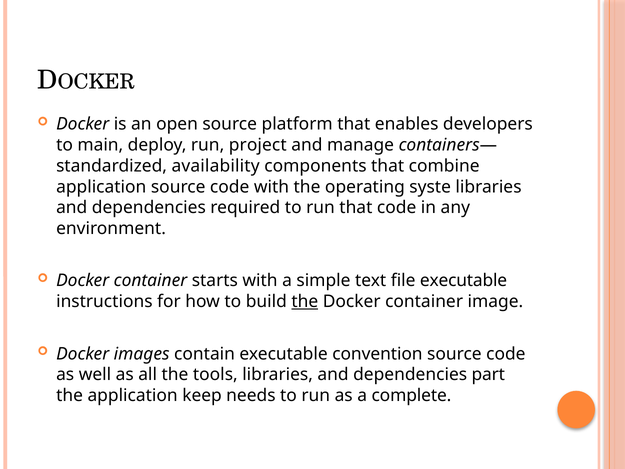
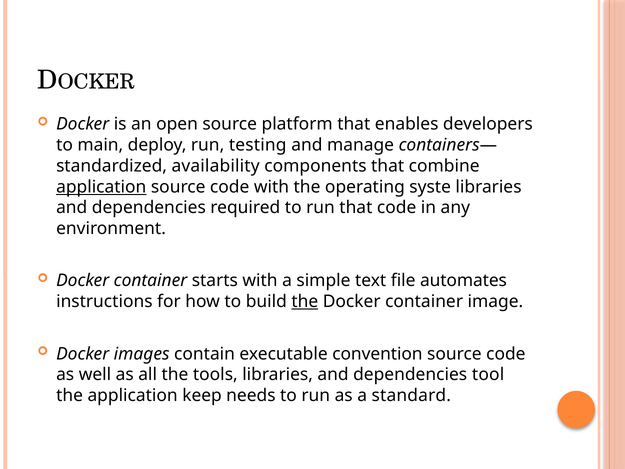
project: project -> testing (258, 145)
application underline: none -> present (101, 187)
file executable: executable -> automates (463, 281)
part: part -> tool (488, 375)
complete: complete -> standard (411, 395)
